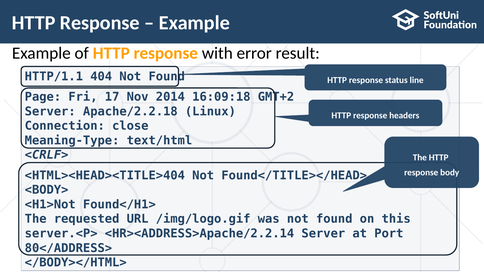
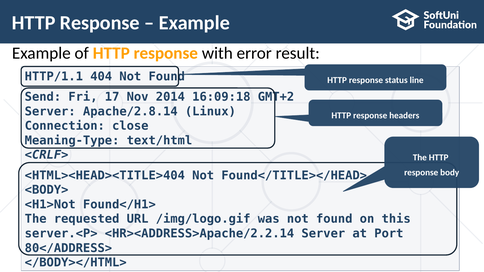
Page: Page -> Send (43, 97)
Apache/2.2.18: Apache/2.2.18 -> Apache/2.8.14 (130, 112)
